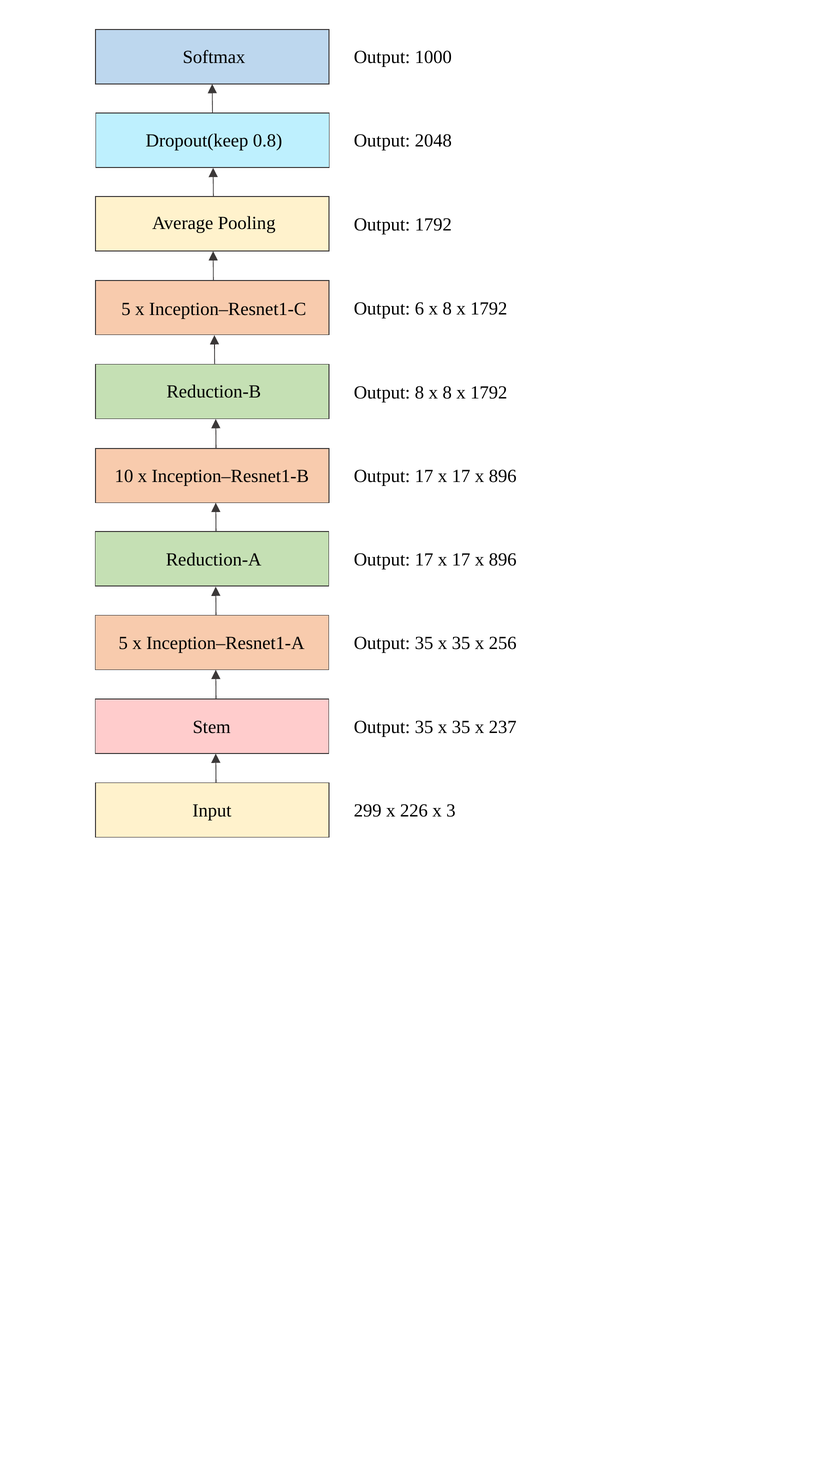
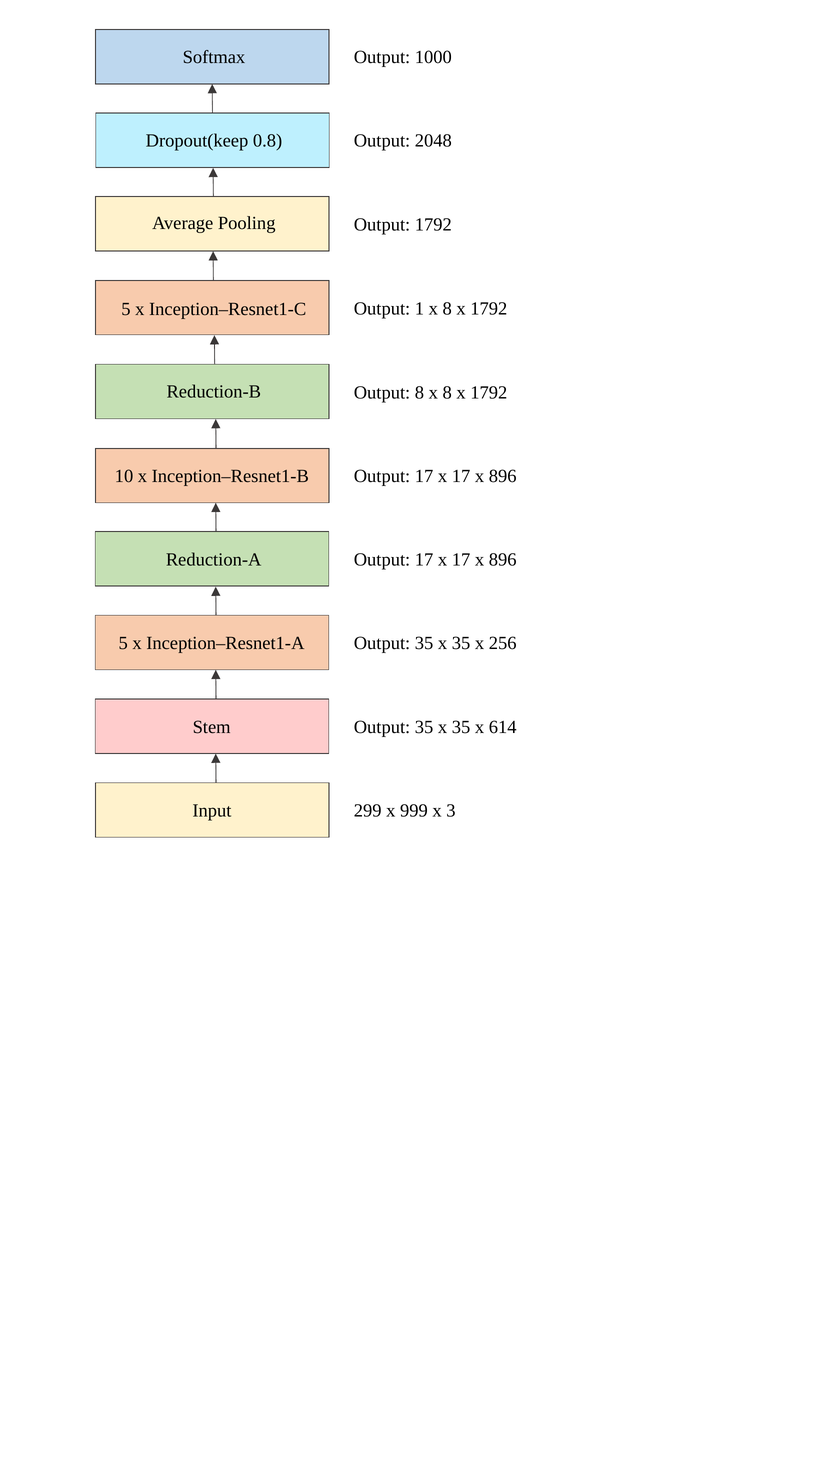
6: 6 -> 1 (419, 309)
237: 237 -> 614 (503, 727)
226: 226 -> 999 (414, 811)
